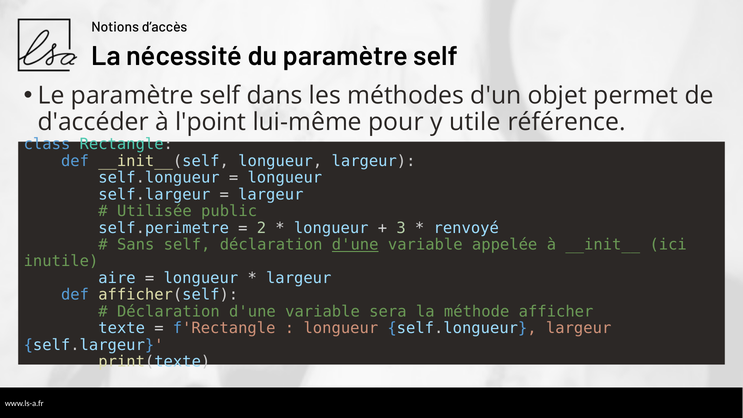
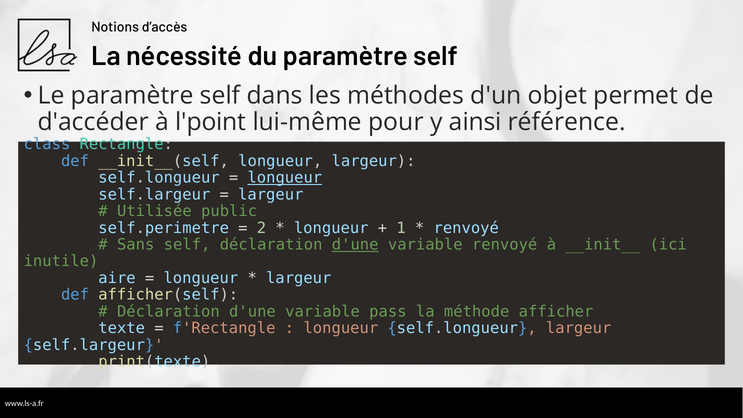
utile: utile -> ainsi (475, 122)
longueur underline: none -> present (285, 178)
3: 3 -> 1 (401, 228)
variable appelée: appelée -> renvoyé (505, 245)
sera: sera -> pass (388, 311)
